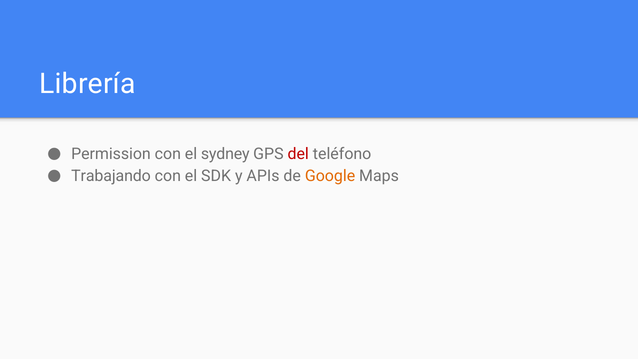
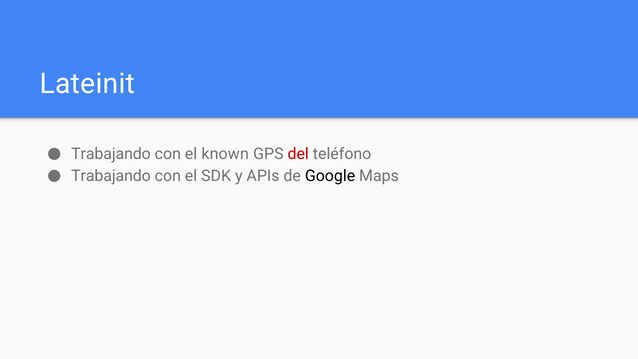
Librería: Librería -> Lateinit (87, 84)
Permission: Permission -> Trabajando (111, 154)
sydney: sydney -> known (225, 154)
Google colour: orange -> black (330, 176)
